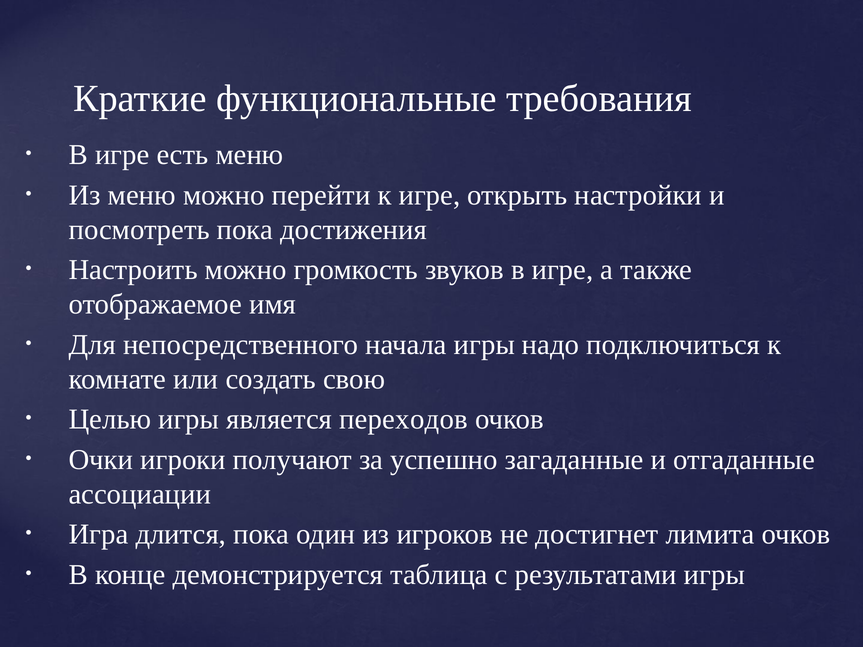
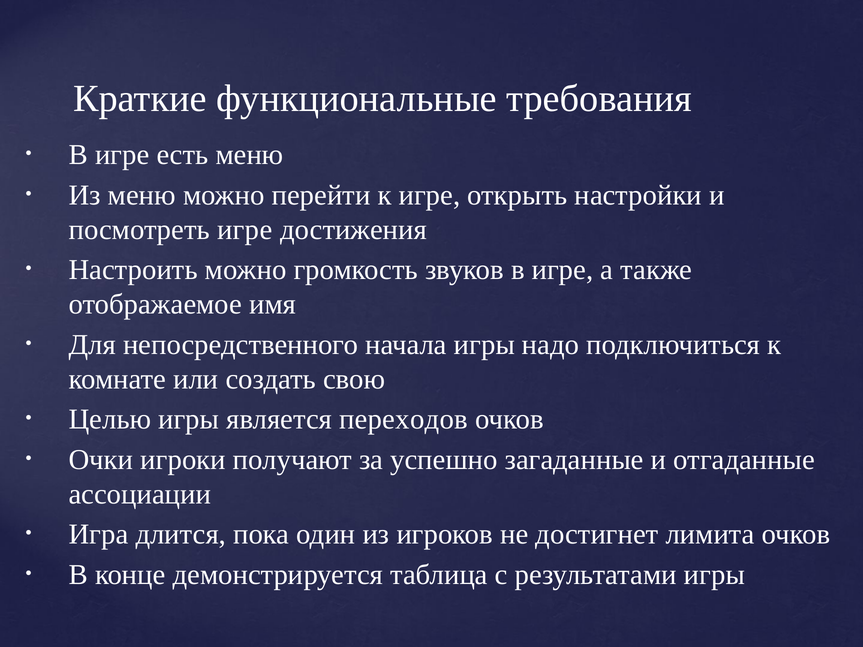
посмотреть пока: пока -> игре (245, 230)
